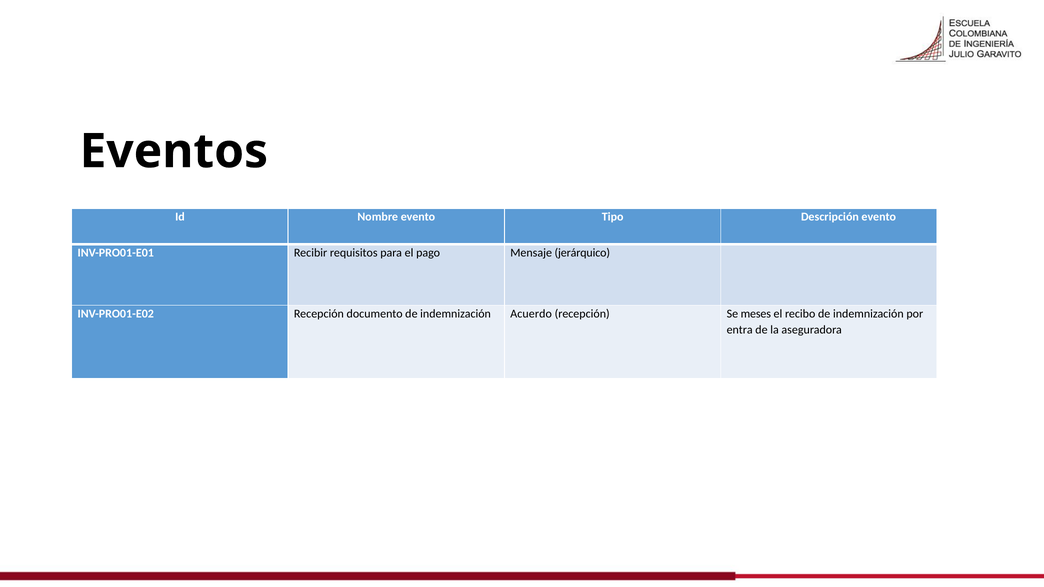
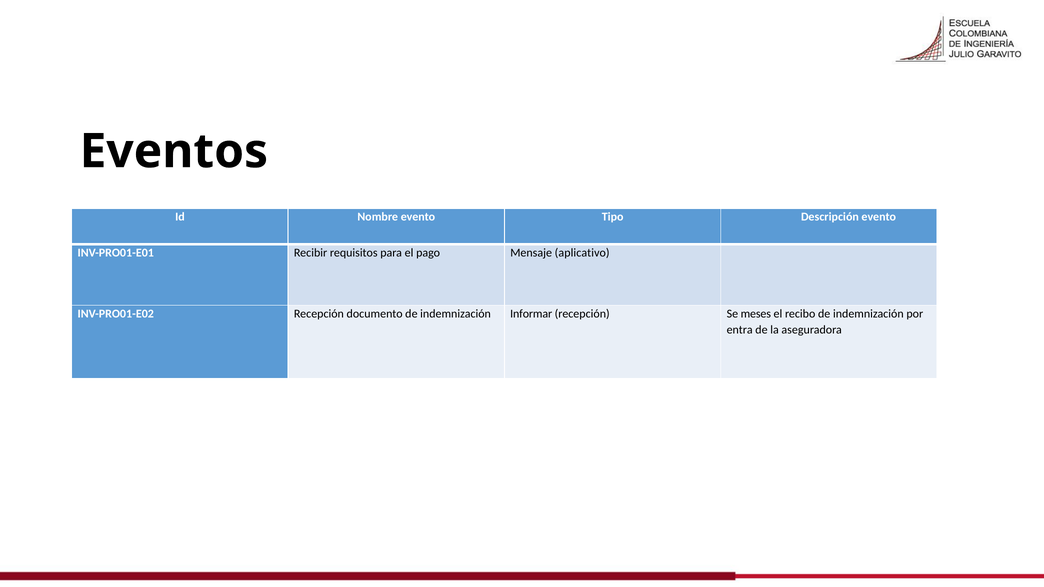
jerárquico: jerárquico -> aplicativo (582, 253)
Acuerdo: Acuerdo -> Informar (531, 314)
